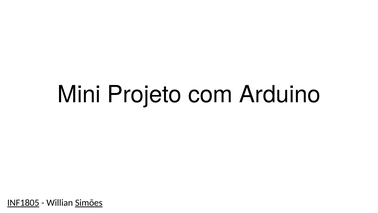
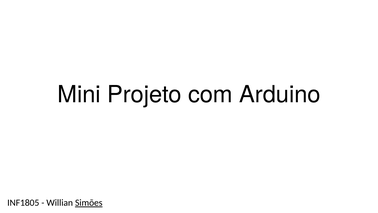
INF1805 underline: present -> none (23, 202)
